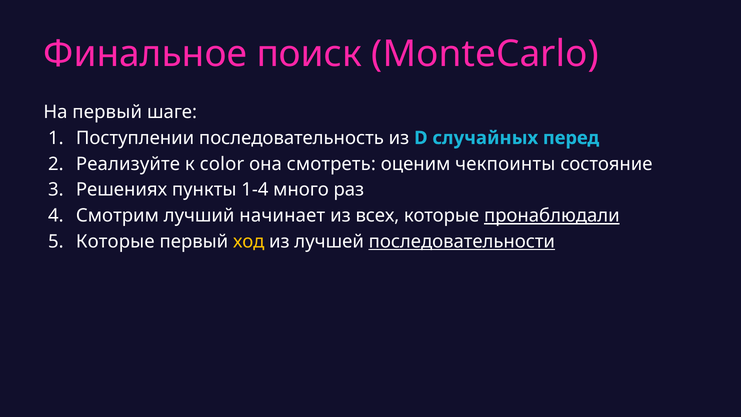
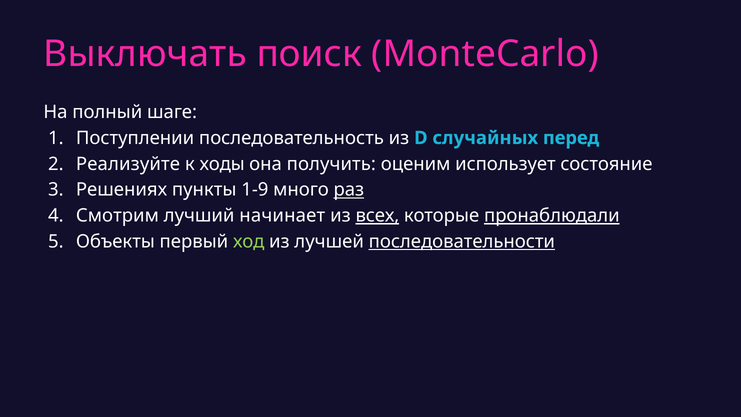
Финальное: Финальное -> Выключать (145, 54)
На первый: первый -> полный (107, 112)
color: color -> ходы (222, 164)
смотреть: смотреть -> получить (331, 164)
чекпоинты: чекпоинты -> использует (505, 164)
1-4: 1-4 -> 1-9 (255, 190)
раз underline: none -> present (349, 190)
всех underline: none -> present (377, 216)
Которые: Которые -> Объекты (115, 242)
ход colour: yellow -> light green (249, 242)
